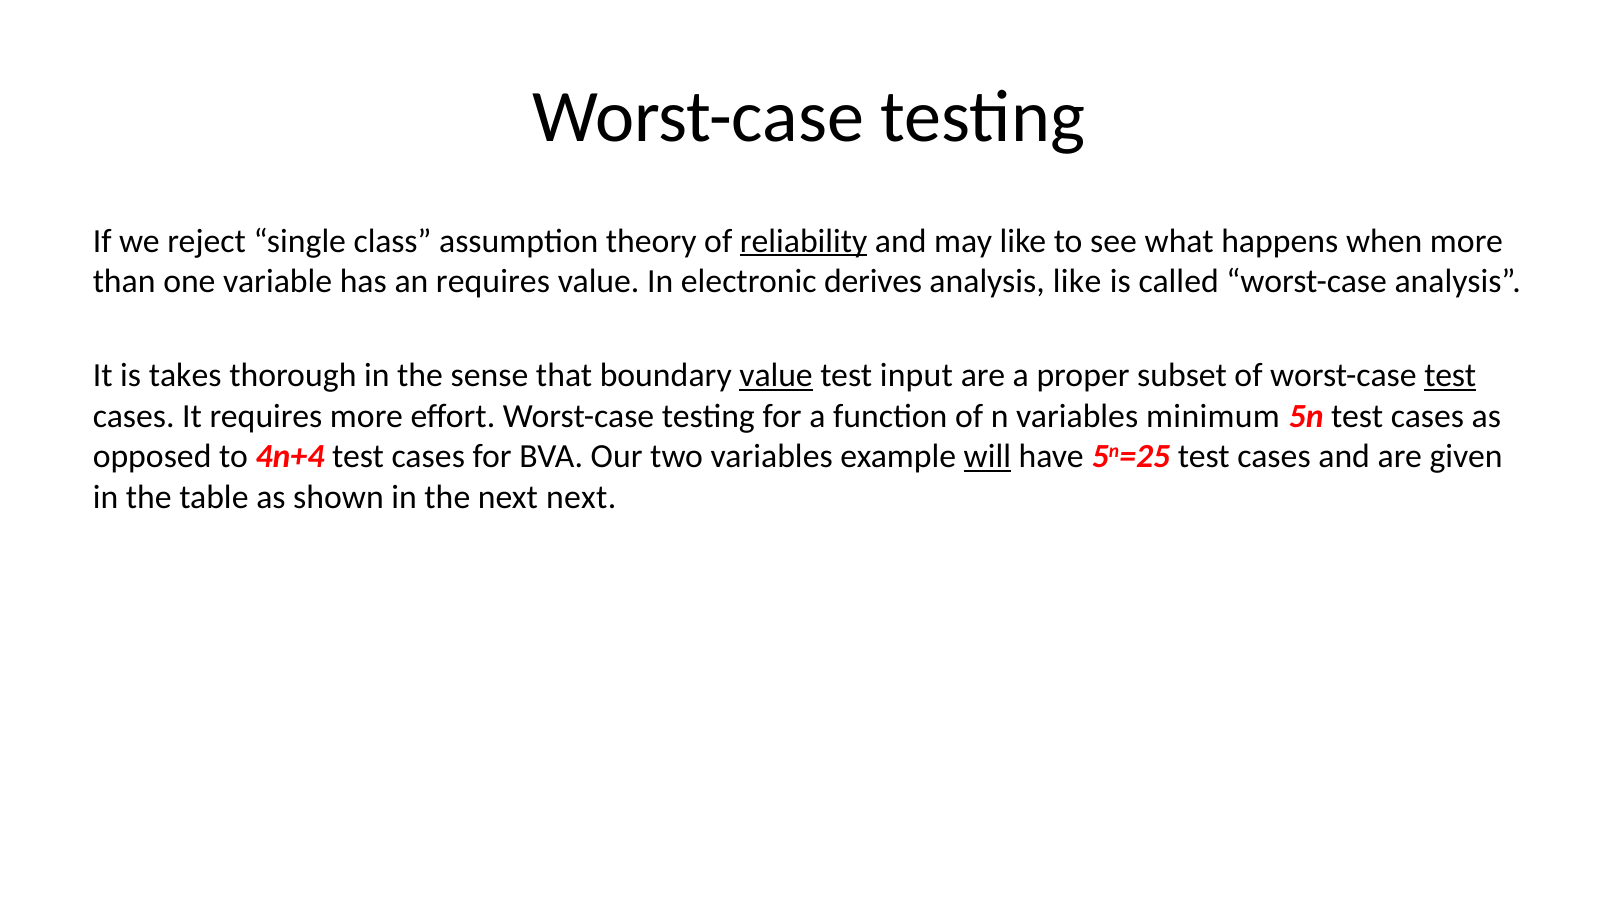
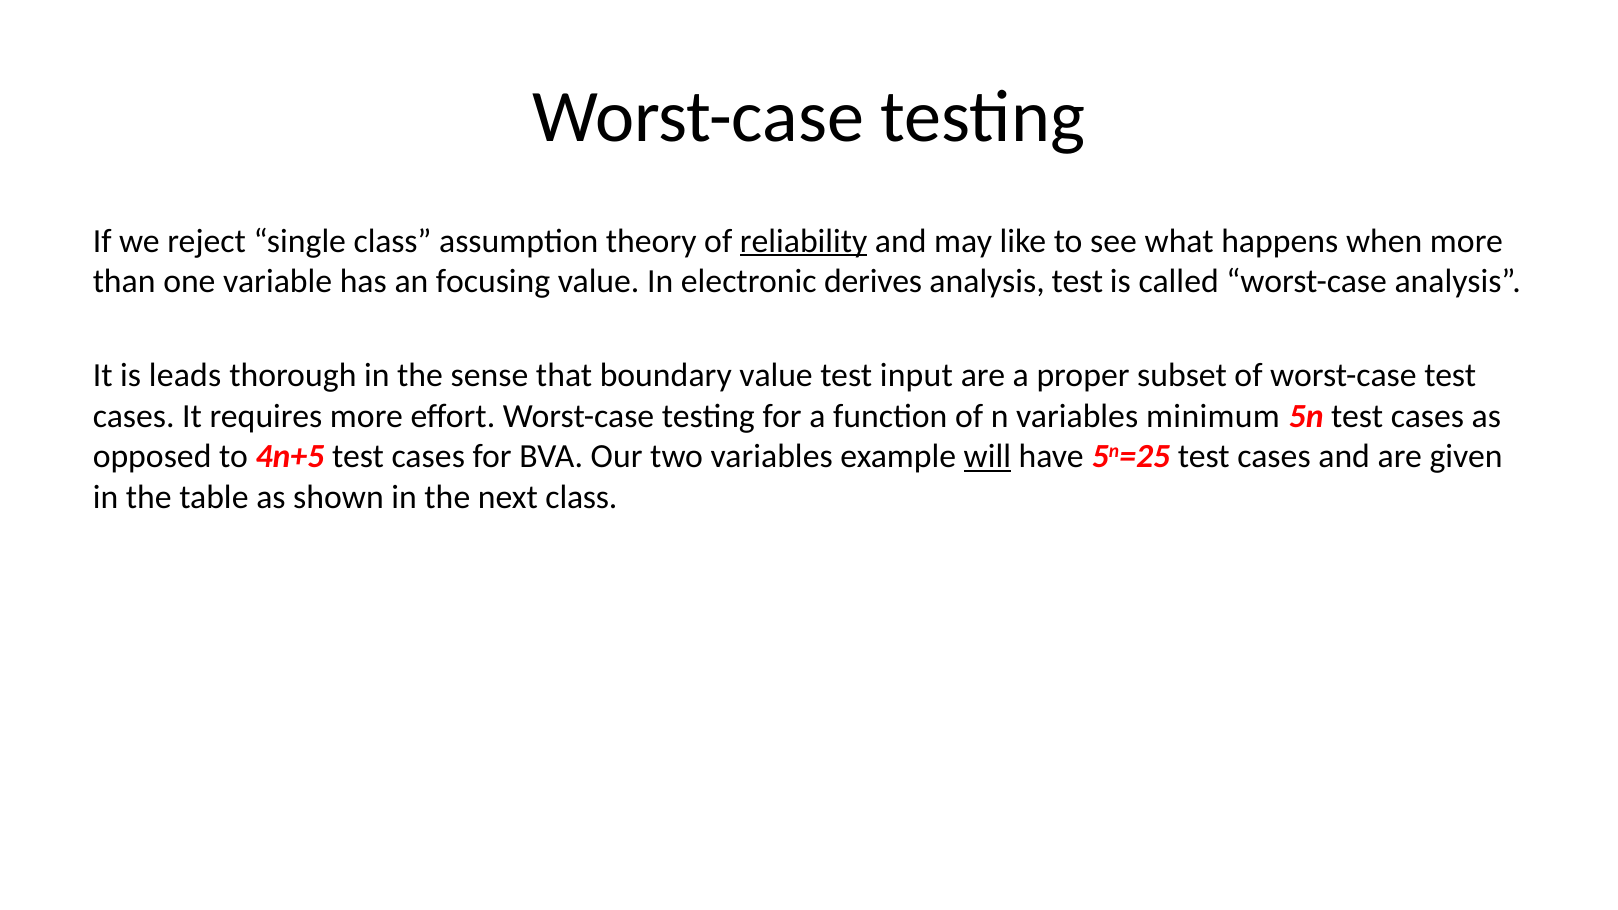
an requires: requires -> focusing (493, 281)
analysis like: like -> test (1077, 281)
takes: takes -> leads (185, 376)
value underline: present -> none (776, 376)
test underline: present -> none (1450, 376)
4n+4: 4n+4 -> 4n+5 (290, 457)
next next: next -> class (581, 497)
